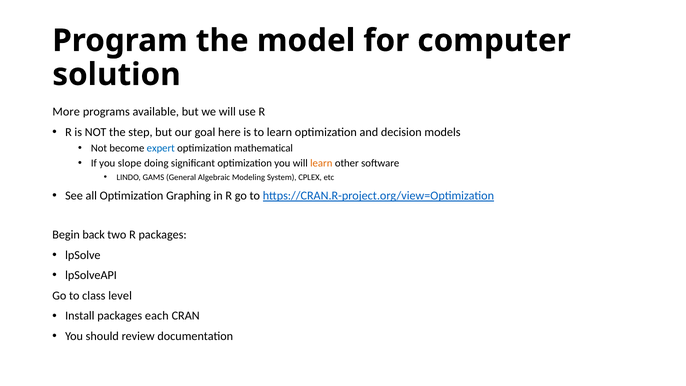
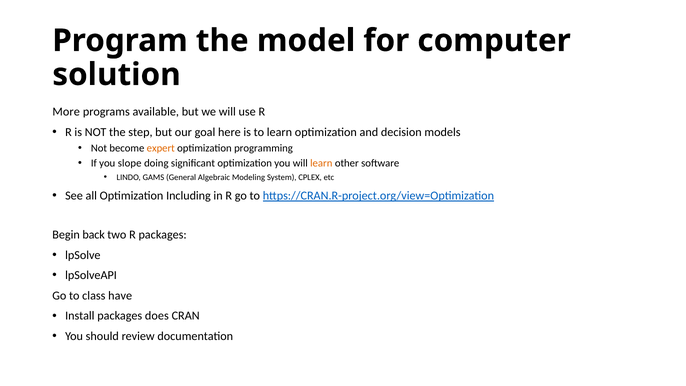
expert colour: blue -> orange (161, 148)
mathematical: mathematical -> programming (263, 148)
Graphing: Graphing -> Including (188, 196)
level: level -> have (120, 295)
each: each -> does (157, 316)
